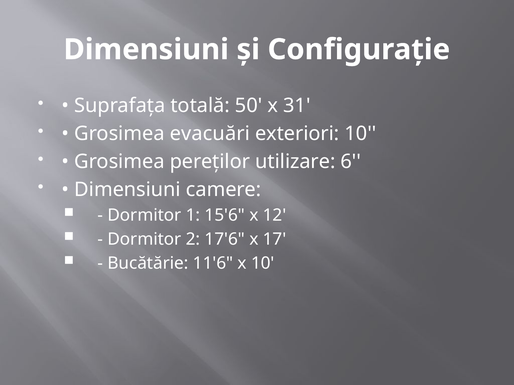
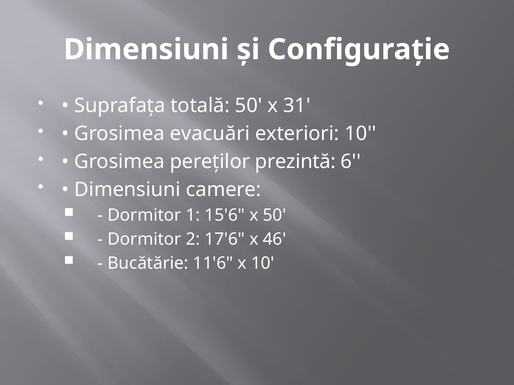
utilizare: utilizare -> prezintă (295, 162)
x 12: 12 -> 50 (275, 215)
17: 17 -> 46 (275, 239)
